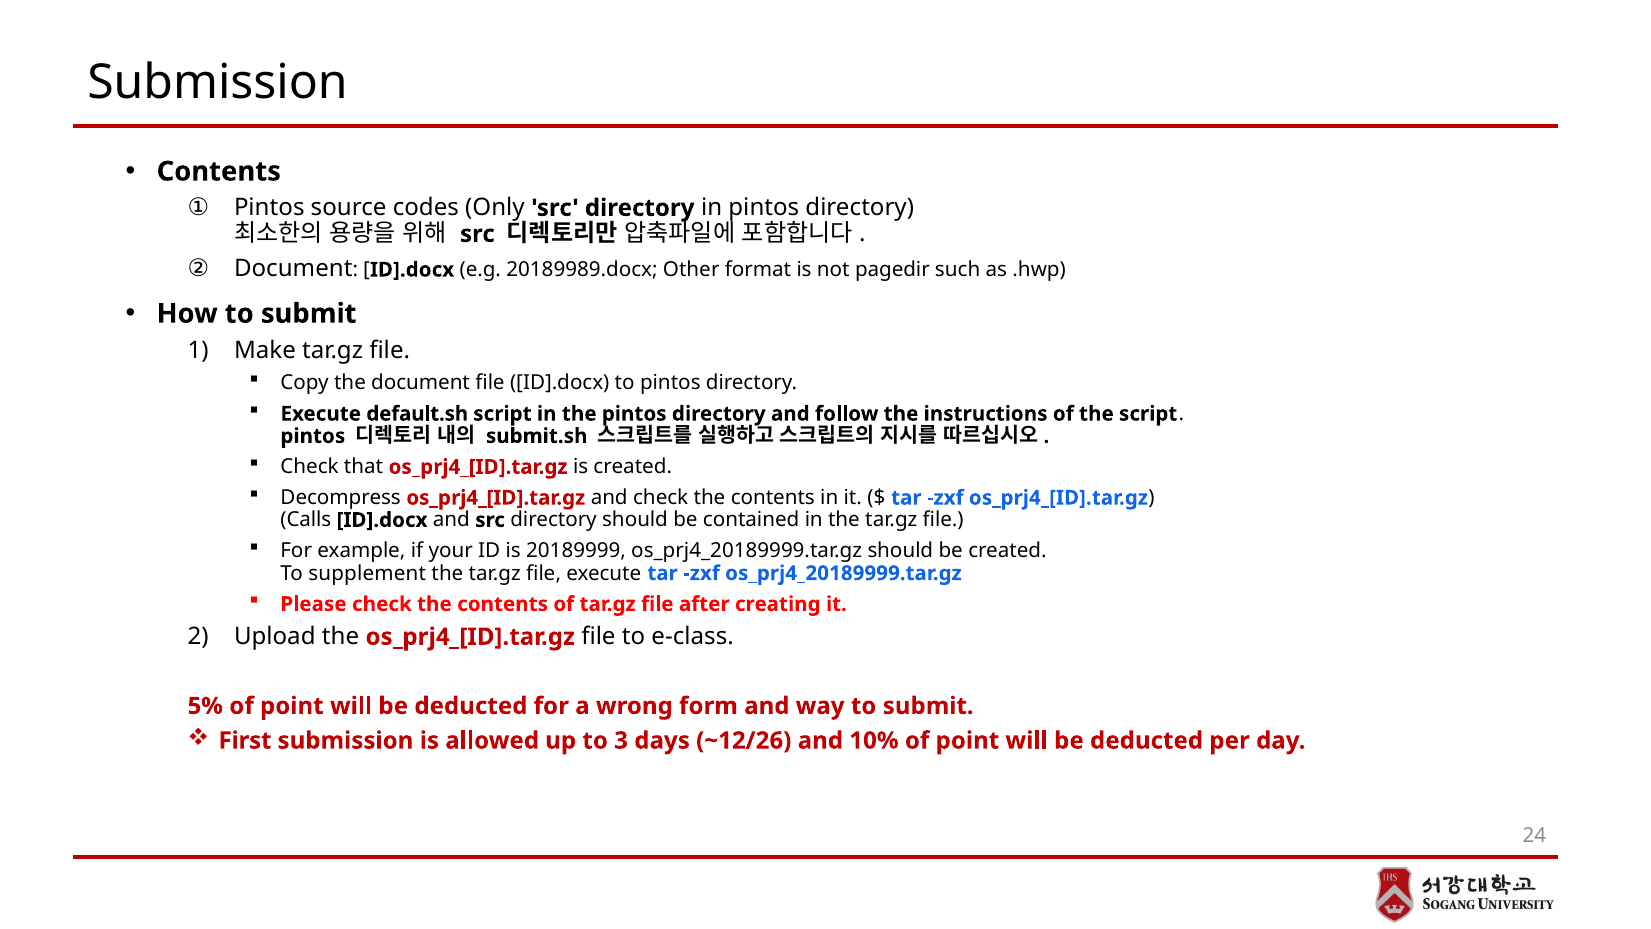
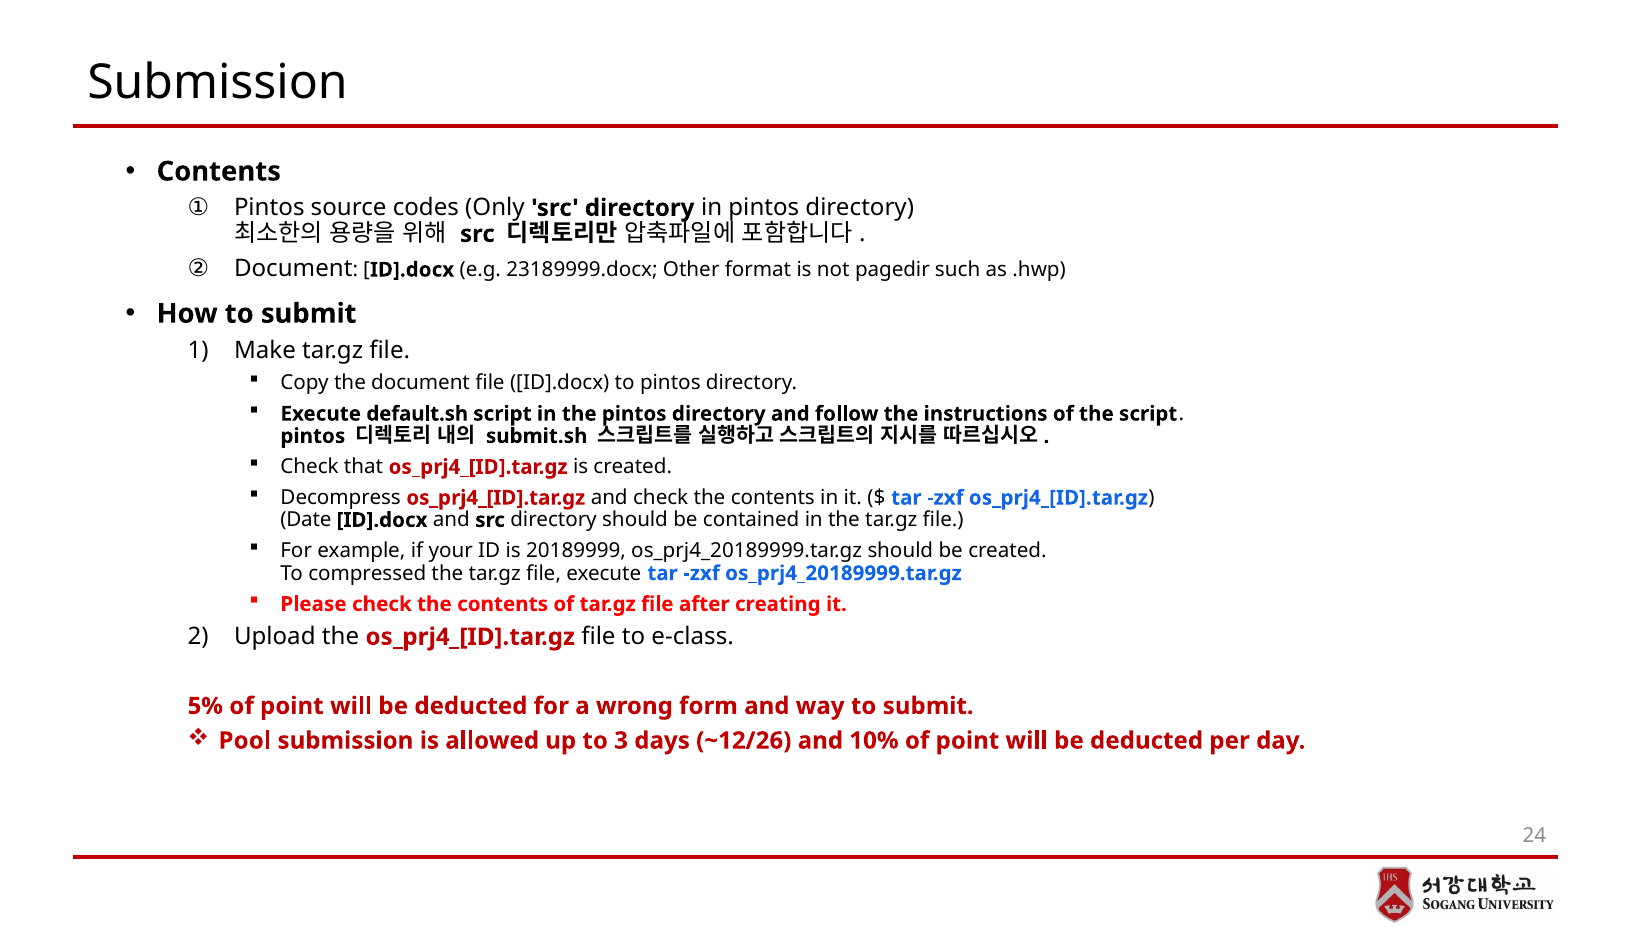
20189989.docx: 20189989.docx -> 23189999.docx (582, 270)
Calls: Calls -> Date (306, 520)
supplement: supplement -> compressed (367, 573)
First: First -> Pool (245, 740)
